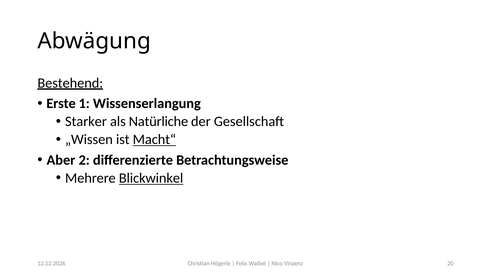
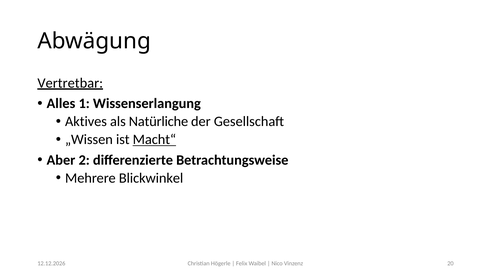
Bestehend: Bestehend -> Vertretbar (70, 83)
Erste: Erste -> Alles (61, 104)
Starker: Starker -> Aktives (86, 122)
Blickwinkel underline: present -> none (151, 178)
